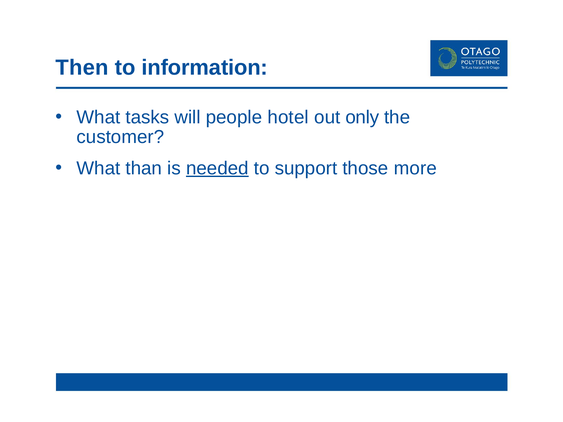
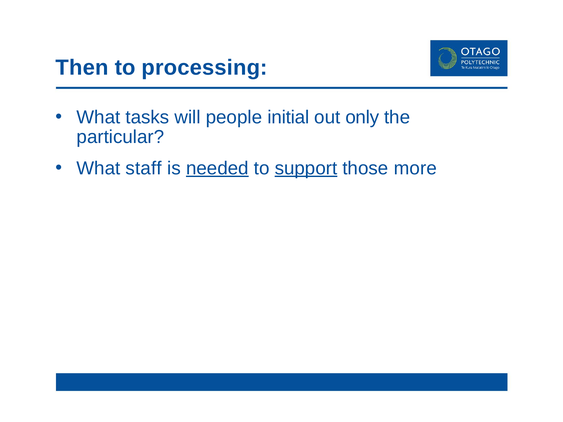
information: information -> processing (205, 68)
hotel: hotel -> initial (288, 117)
customer: customer -> particular (120, 137)
than: than -> staff (144, 168)
support underline: none -> present (306, 168)
